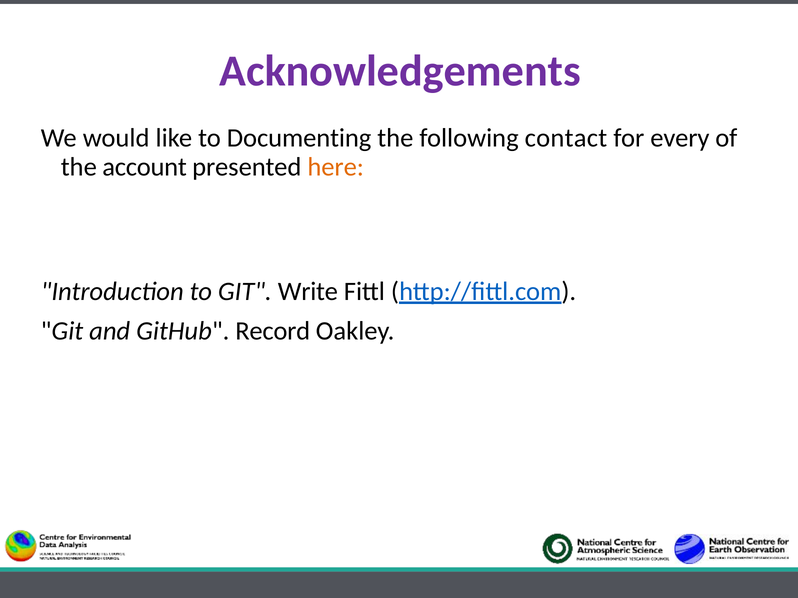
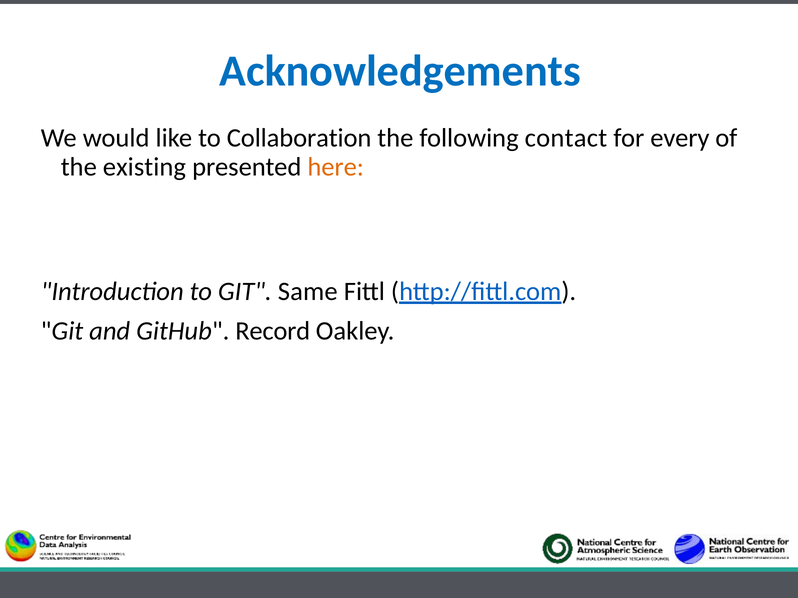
Acknowledgements colour: purple -> blue (400, 71)
Documenting: Documenting -> Collaboration (299, 138)
account: account -> existing (144, 167)
Write: Write -> Same (308, 291)
